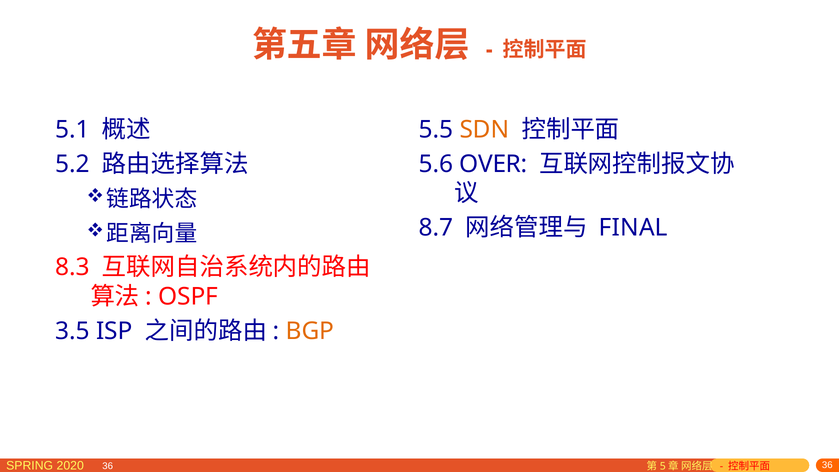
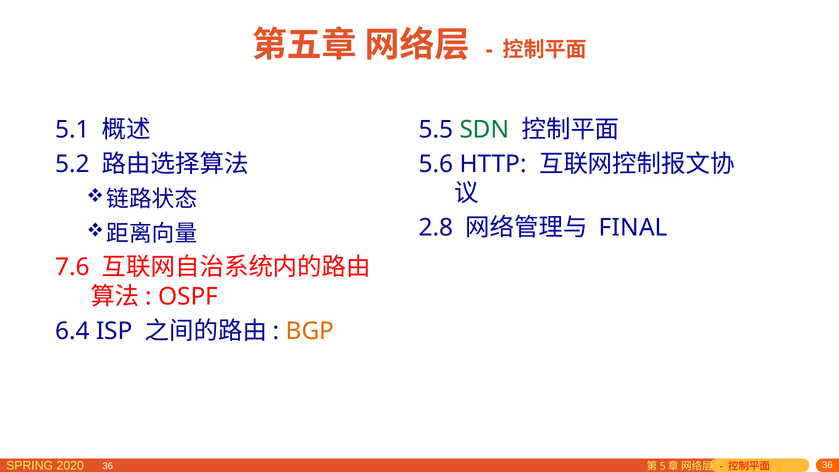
SDN colour: orange -> green (485, 130)
OVER: OVER -> HTTP (493, 164)
8.7: 8.7 -> 2.8 (436, 228)
8.3: 8.3 -> 7.6 (72, 267)
3.5: 3.5 -> 6.4 (72, 331)
